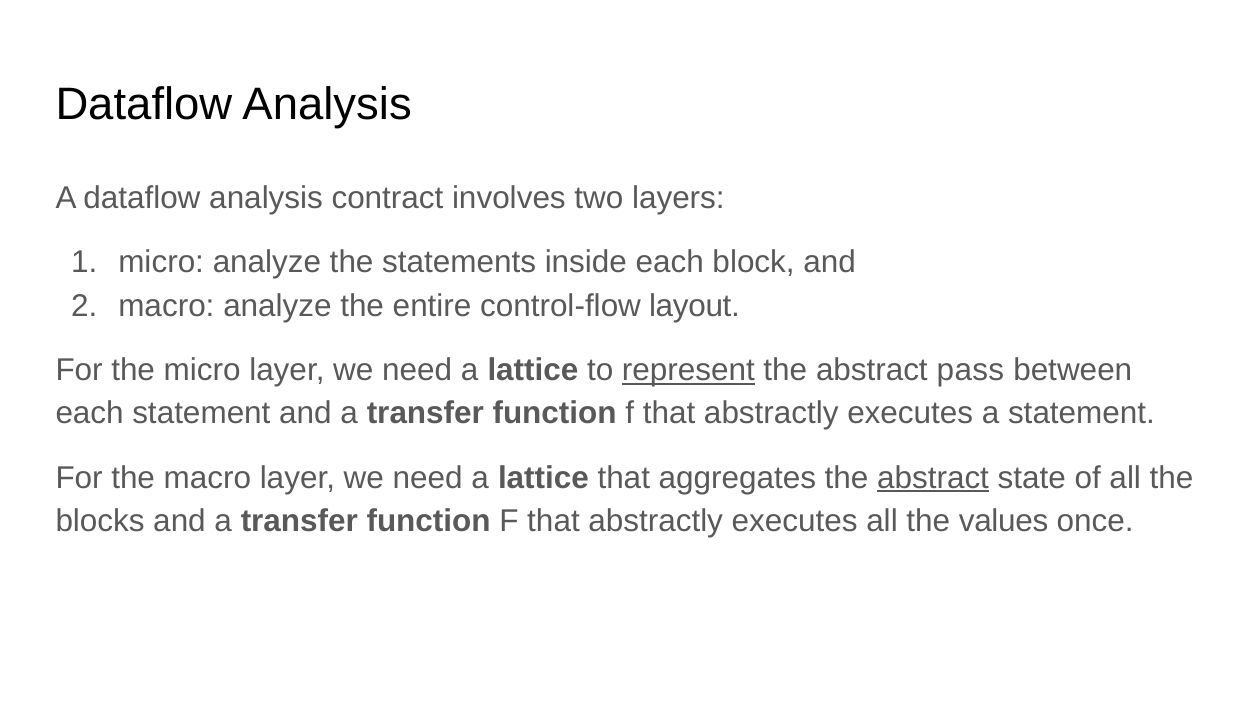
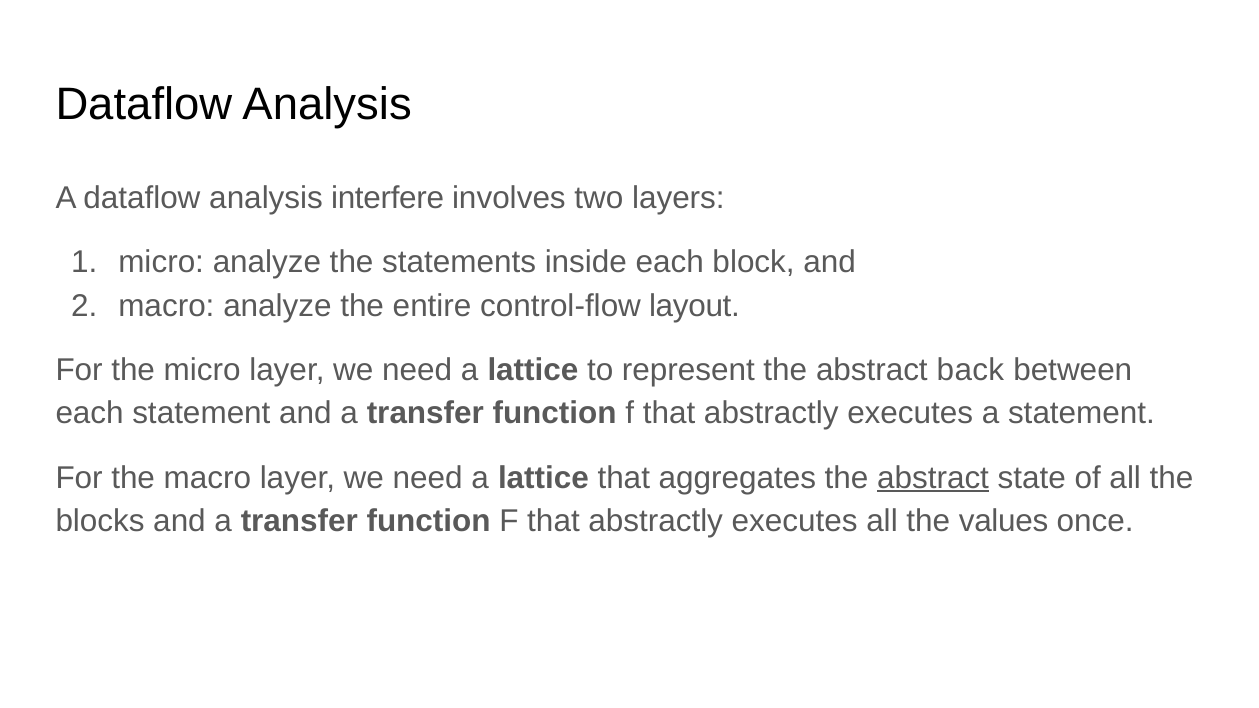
contract: contract -> interfere (388, 198)
represent underline: present -> none (688, 370)
pass: pass -> back (970, 370)
